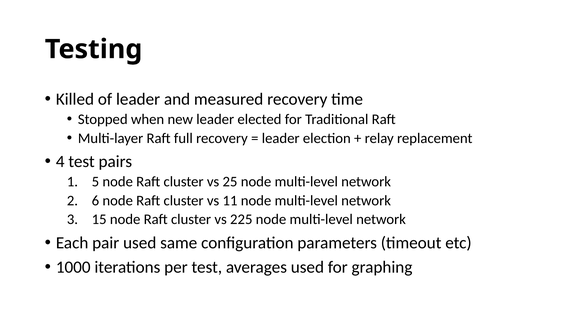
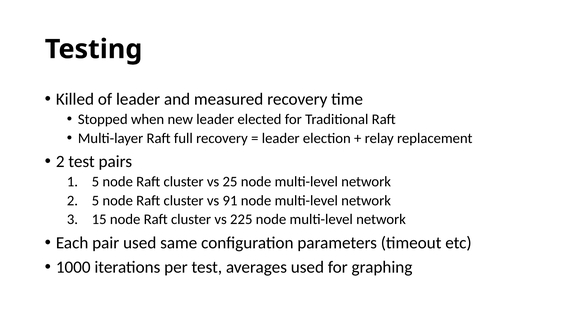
4: 4 -> 2 (60, 162)
6: 6 -> 5 (95, 201)
11: 11 -> 91 (230, 201)
